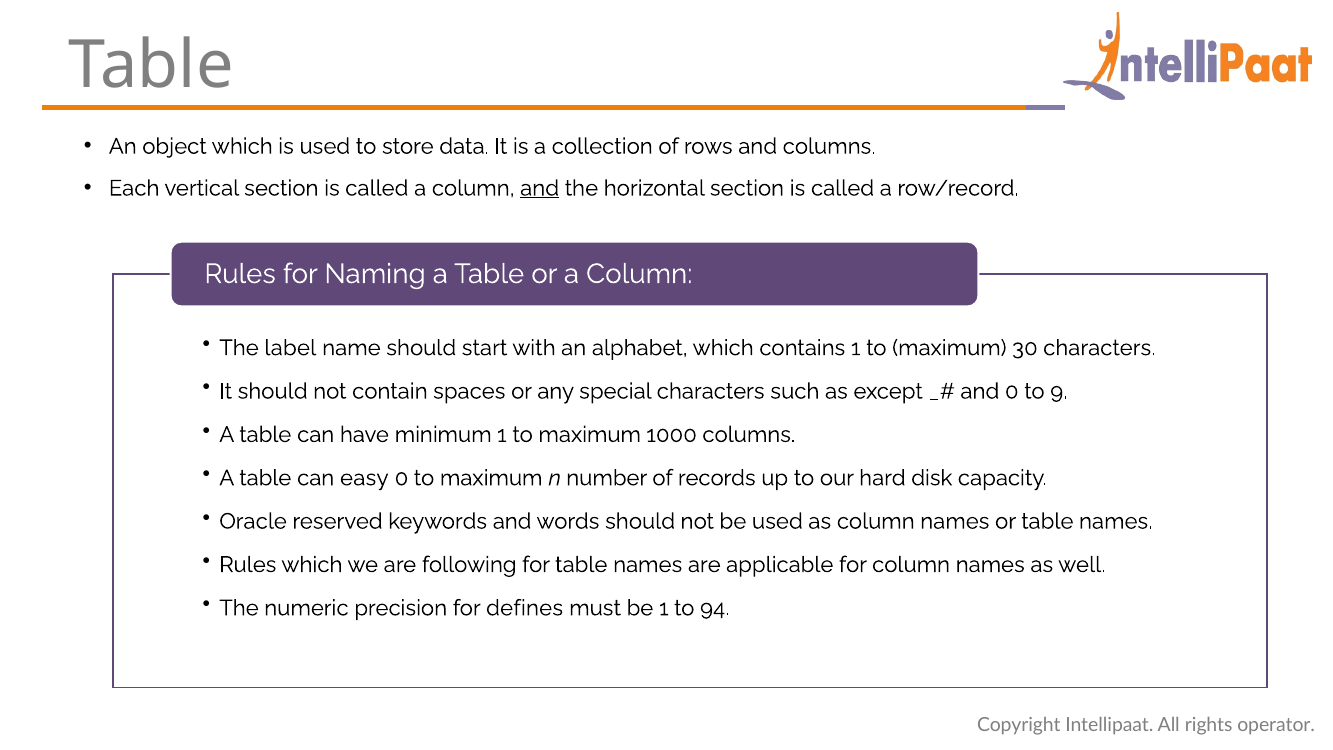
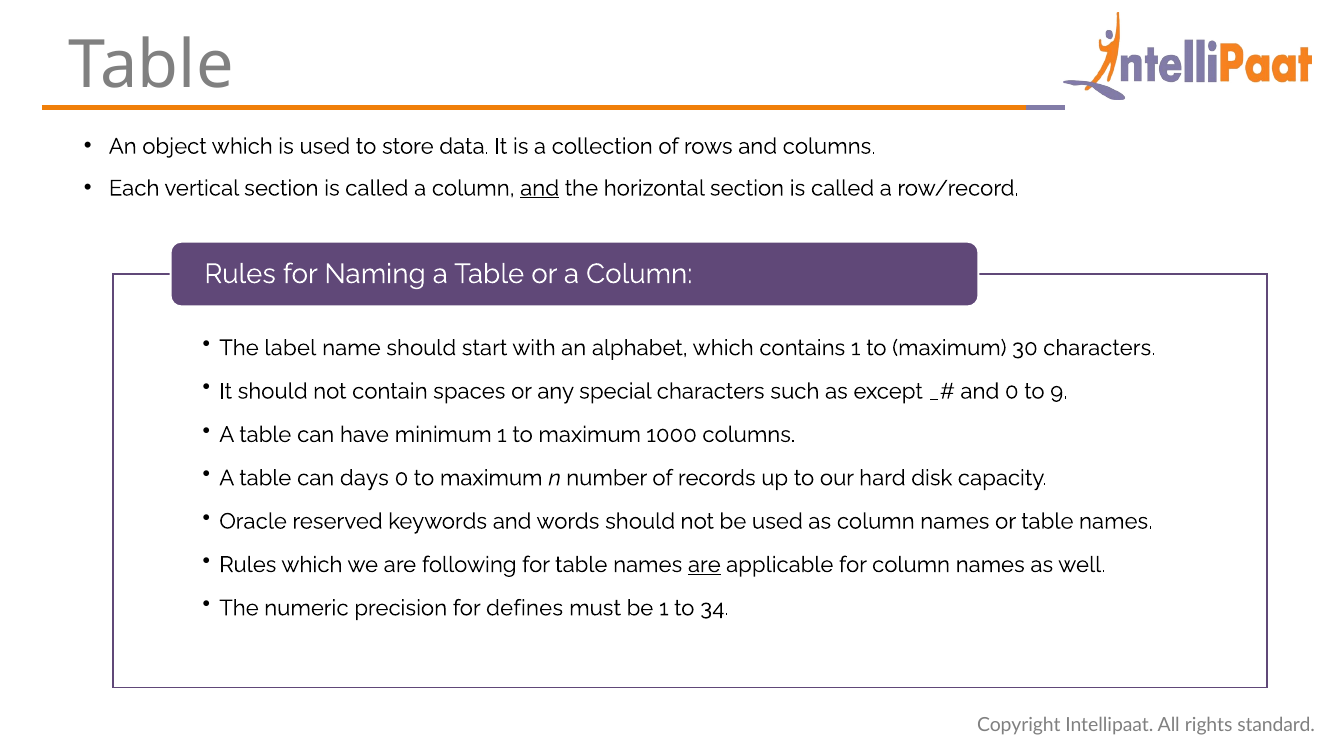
easy: easy -> days (364, 478)
are underline: none -> present (704, 565)
94: 94 -> 34 (715, 608)
operator: operator -> standard (1276, 725)
